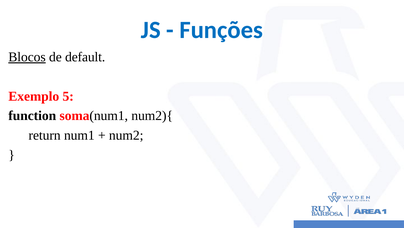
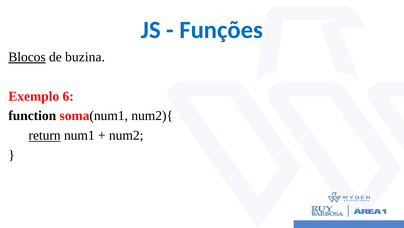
default: default -> buzina (85, 57)
5: 5 -> 6 (68, 96)
return underline: none -> present (45, 135)
